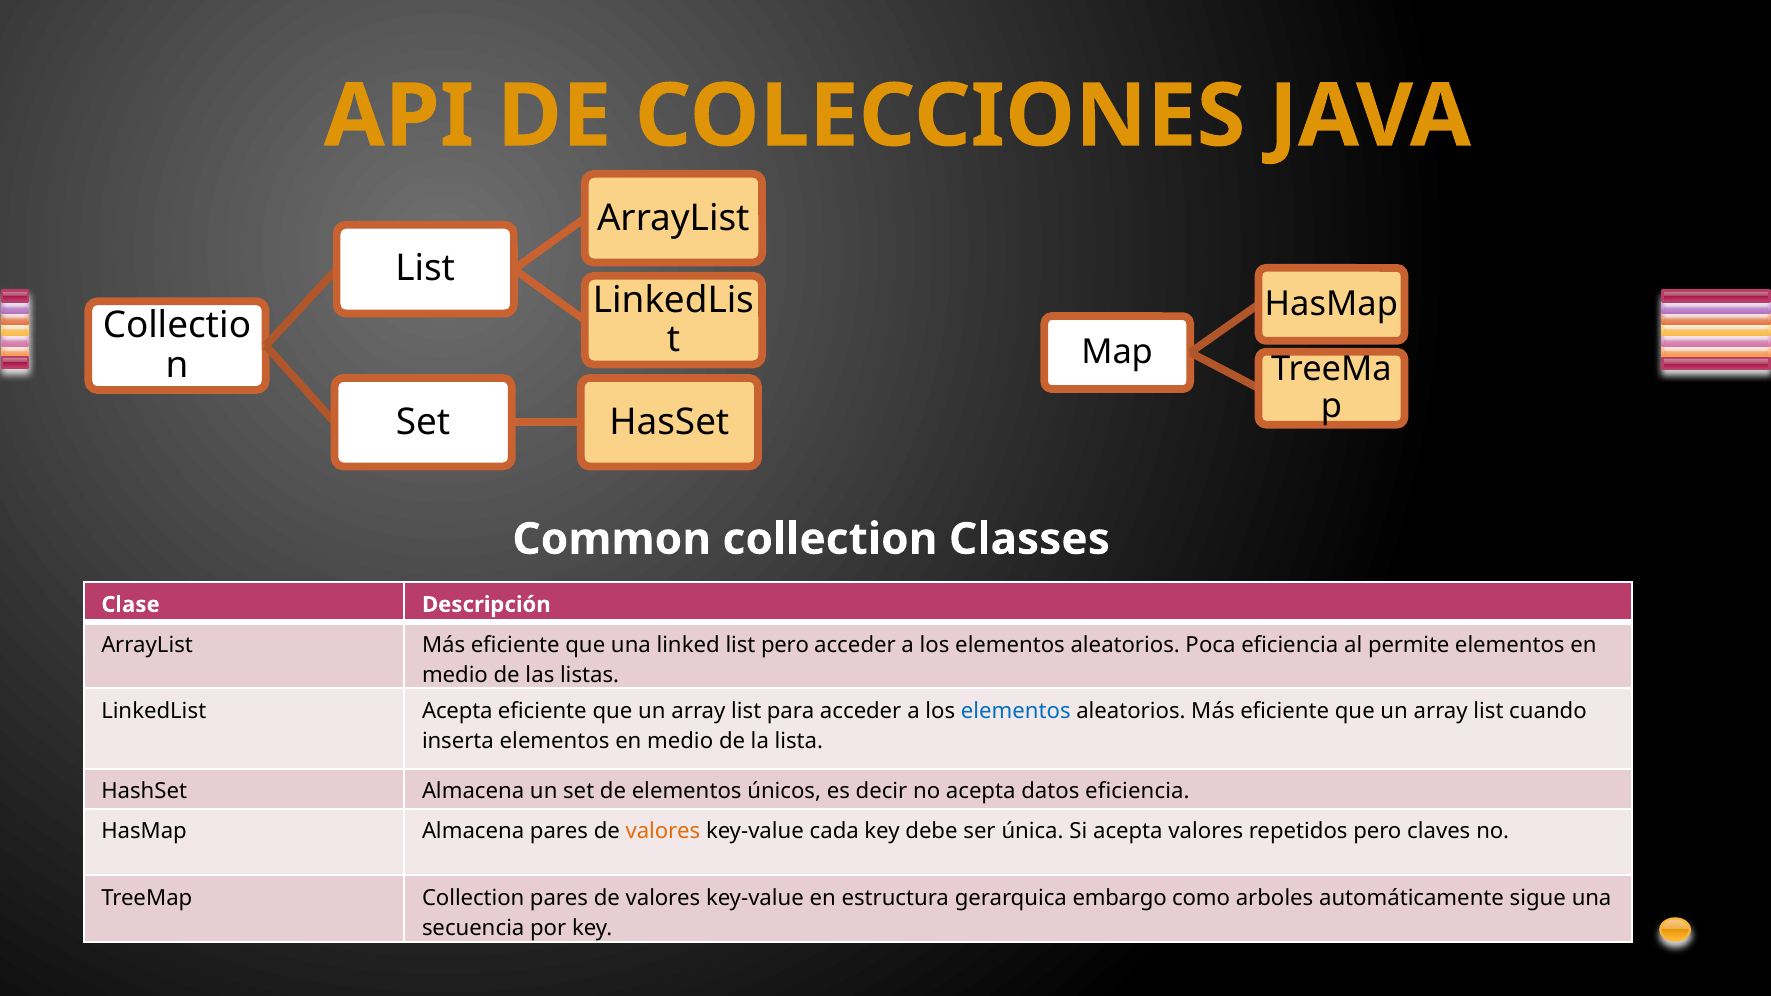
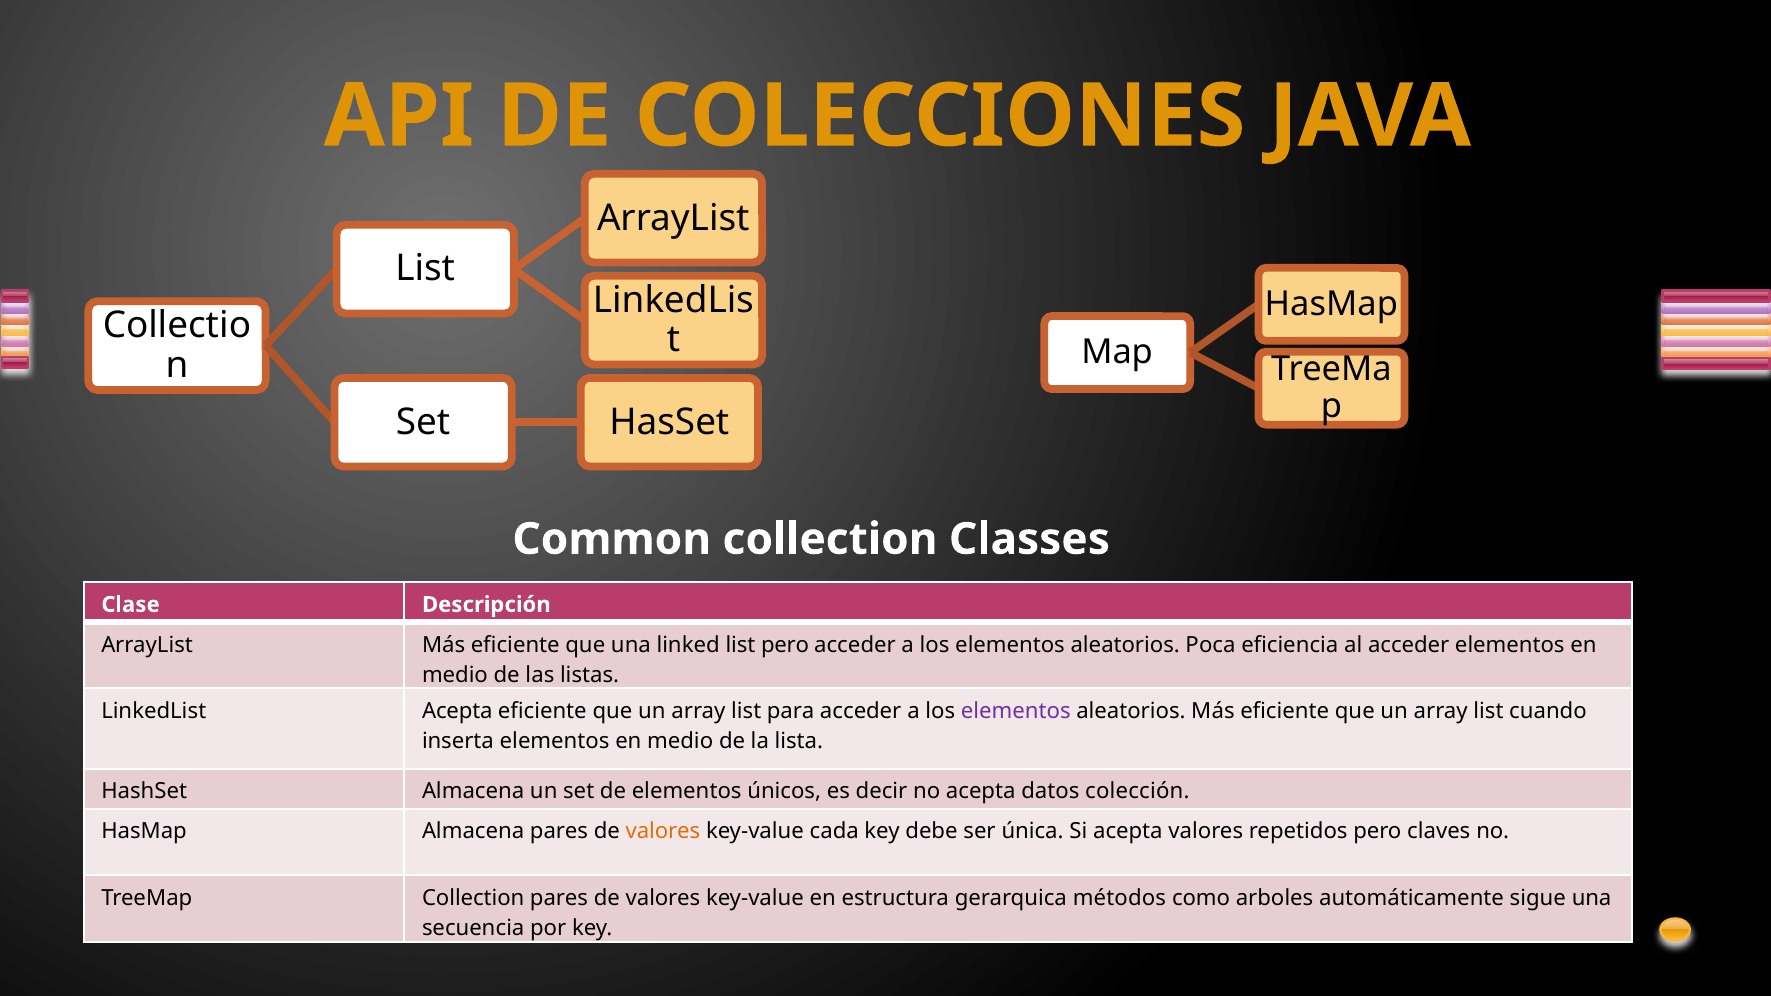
al permite: permite -> acceder (1409, 645)
elementos colour: blue -> purple (1016, 711)
datos eficiencia: eficiencia -> colección (1137, 792)
embargo: embargo -> métodos (1119, 898)
